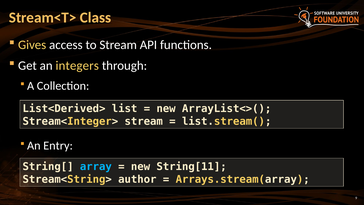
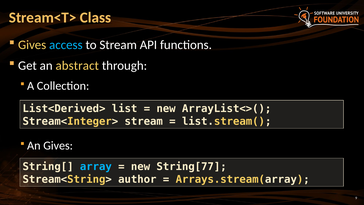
access colour: white -> light blue (66, 45)
integers: integers -> abstract (77, 66)
An Entry: Entry -> Gives (58, 145)
String[11: String[11 -> String[77 (192, 166)
